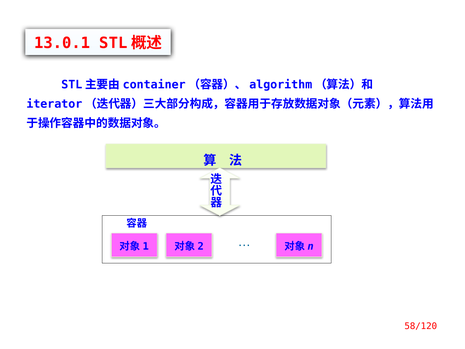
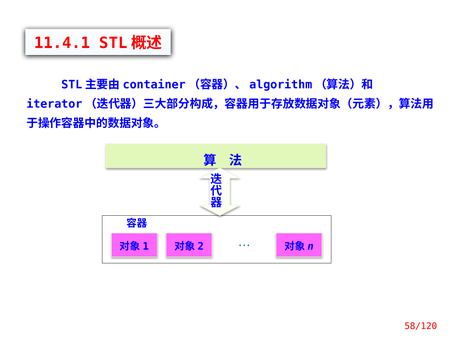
13.0.1: 13.0.1 -> 11.4.1 (62, 43)
